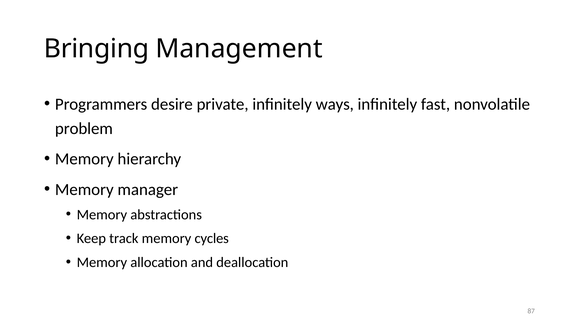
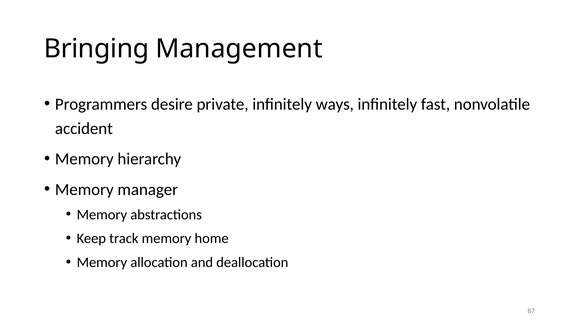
problem: problem -> accident (84, 129)
cycles: cycles -> home (212, 238)
